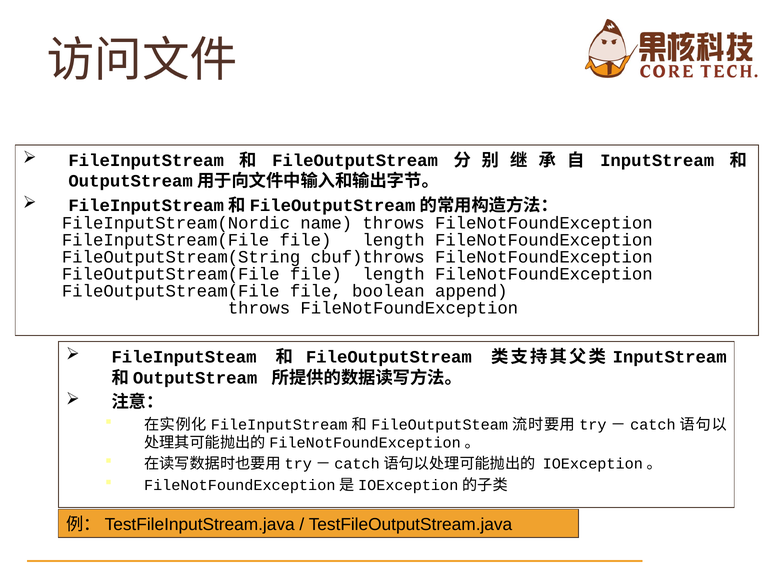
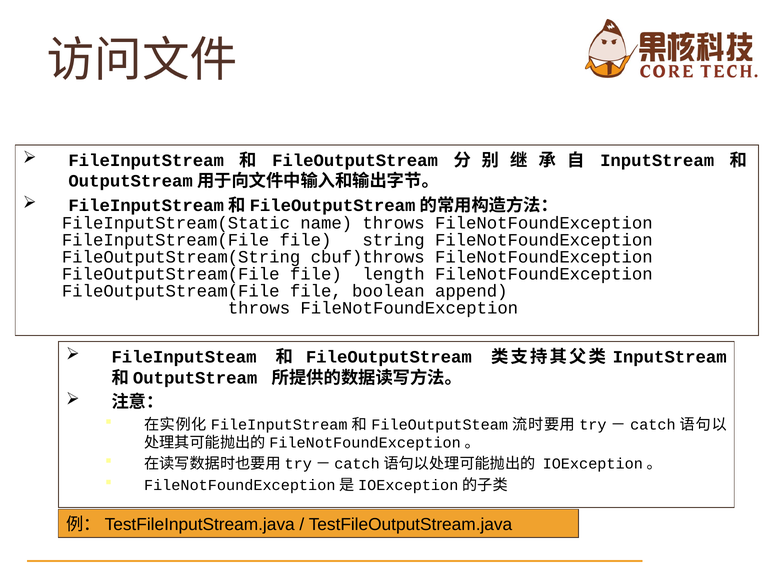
FileInputStream(Nordic: FileInputStream(Nordic -> FileInputStream(Static (176, 223)
FileInputStream(File file length: length -> string (394, 240)
